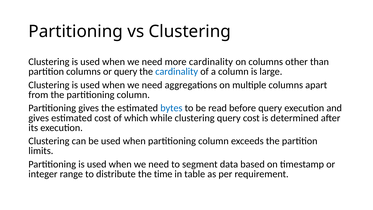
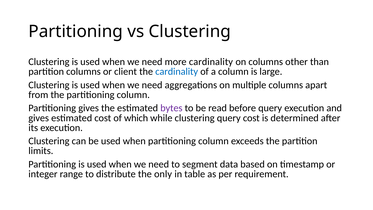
or query: query -> client (126, 72)
bytes colour: blue -> purple (171, 108)
time: time -> only (163, 174)
